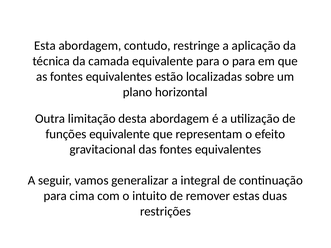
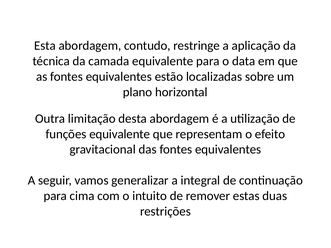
o para: para -> data (244, 61)
